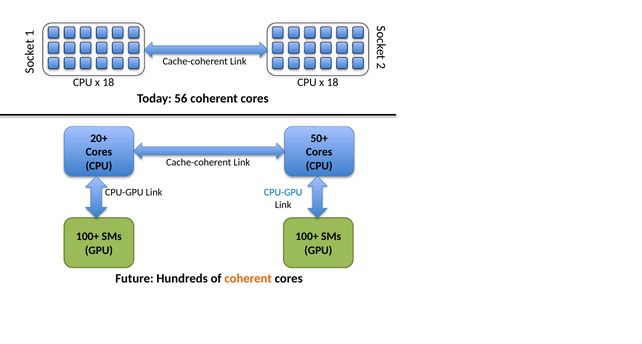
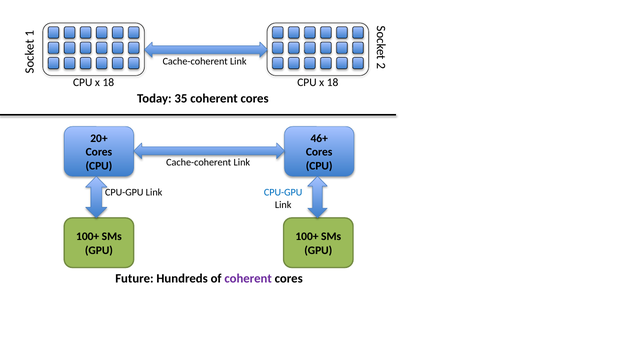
56: 56 -> 35 (181, 99)
50+: 50+ -> 46+ (319, 138)
coherent colour: orange -> purple (248, 278)
